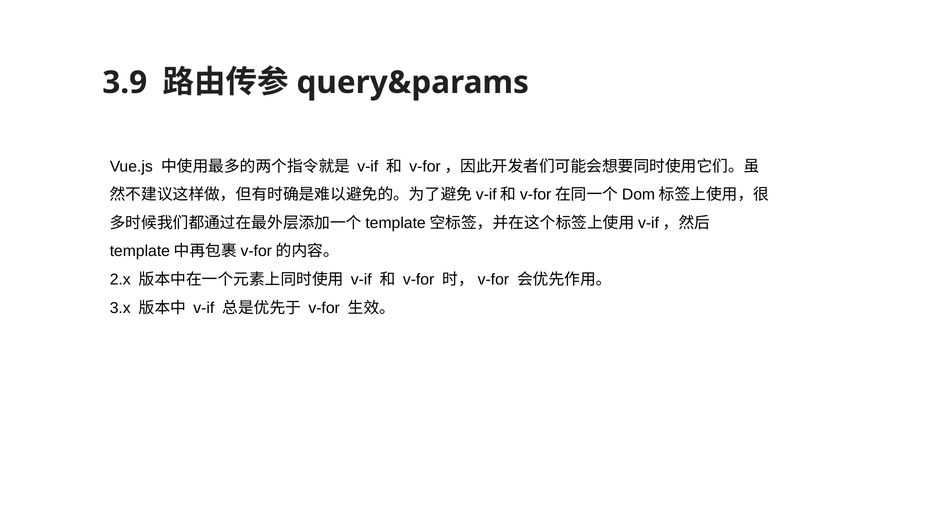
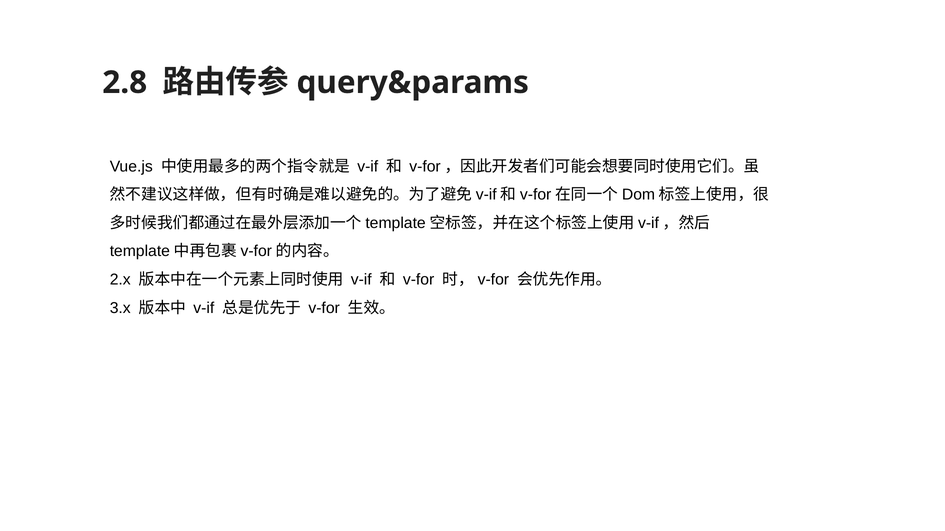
3.9: 3.9 -> 2.8 (125, 83)
